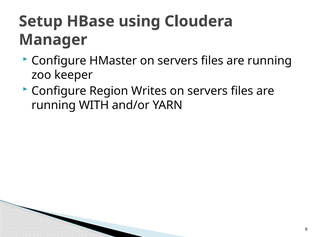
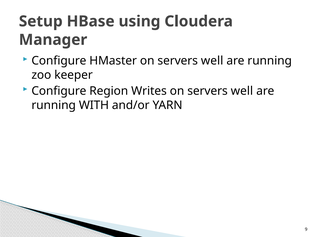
HMaster on servers files: files -> well (212, 61)
files: files -> well (242, 91)
